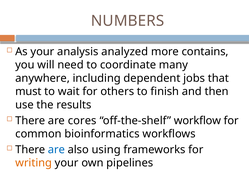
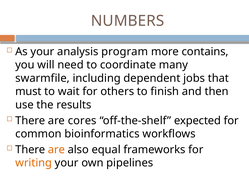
analyzed: analyzed -> program (125, 52)
anywhere: anywhere -> swarmfile (43, 78)
workflow: workflow -> expected (197, 120)
are colour: blue -> orange (56, 149)
using: using -> equal (106, 149)
